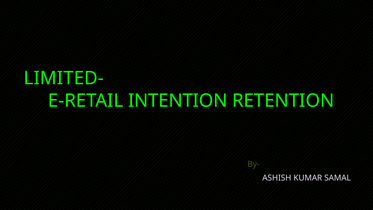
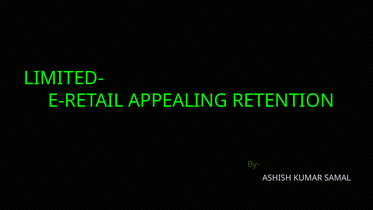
INTENTION: INTENTION -> APPEALING (178, 101)
